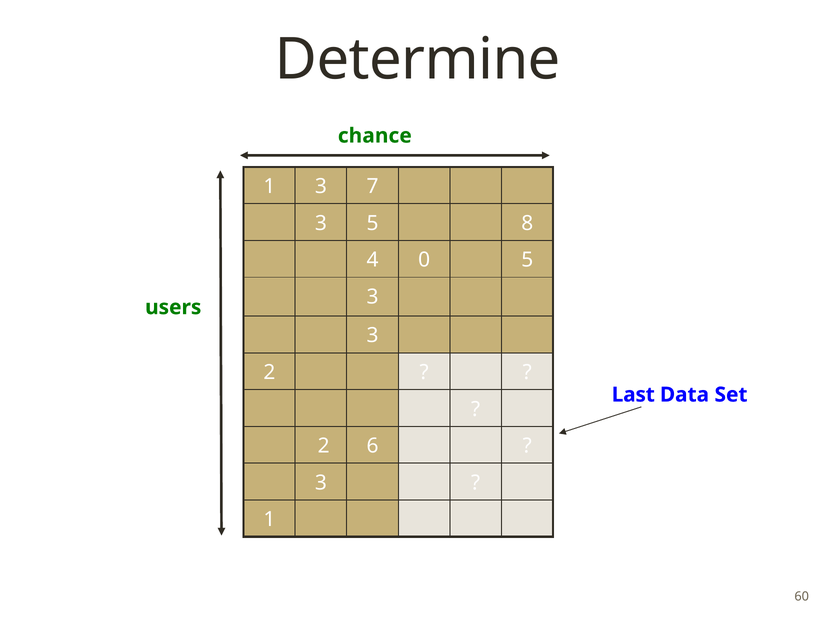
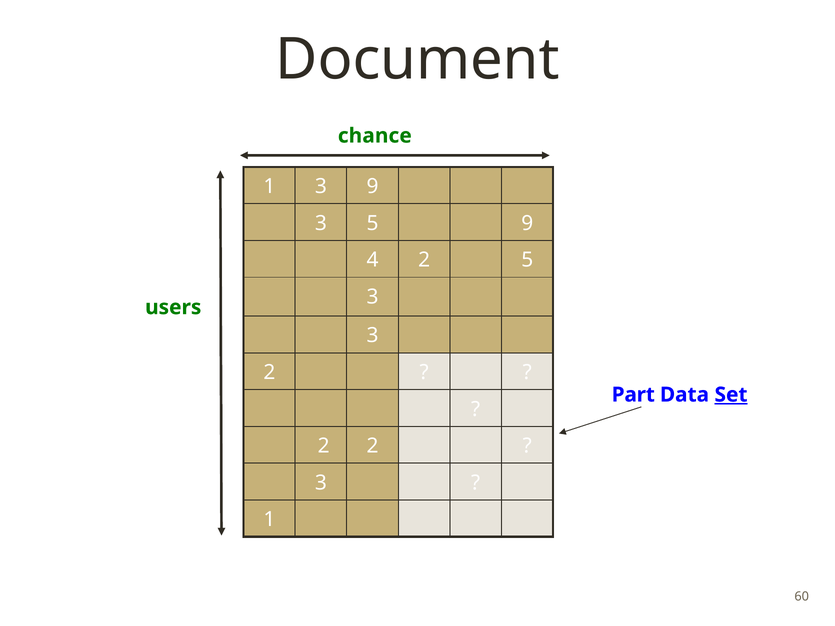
Determine: Determine -> Document (417, 60)
3 7: 7 -> 9 (373, 187)
5 8: 8 -> 9 (527, 223)
4 0: 0 -> 2 (424, 260)
Last: Last -> Part (633, 395)
Set underline: none -> present (731, 395)
2 6: 6 -> 2 (373, 446)
